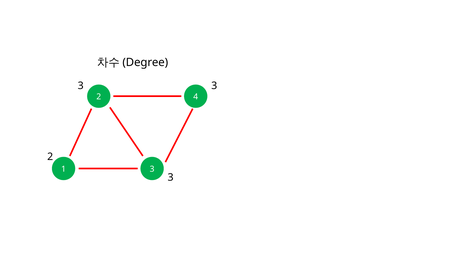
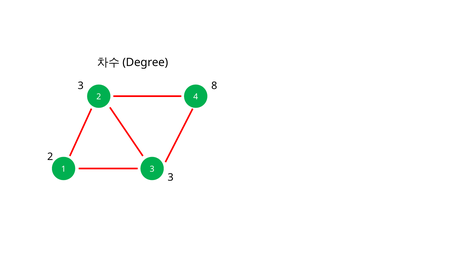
3 3: 3 -> 8 (214, 86)
